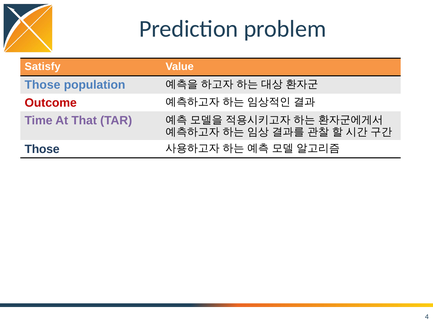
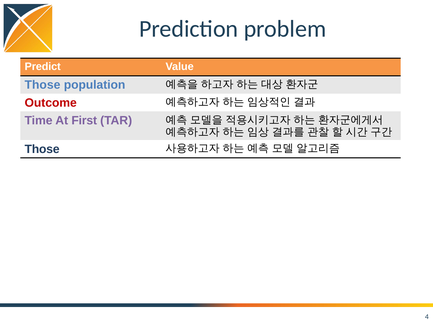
Satisfy: Satisfy -> Predict (43, 67)
That: That -> First (84, 120)
